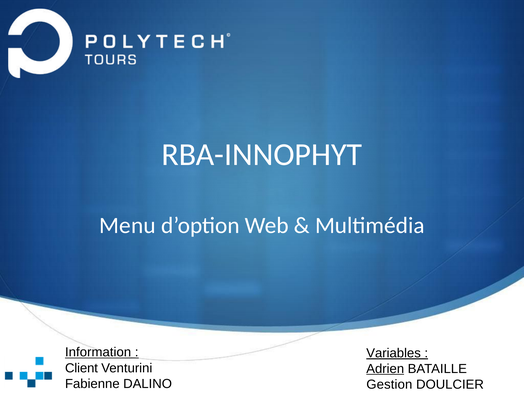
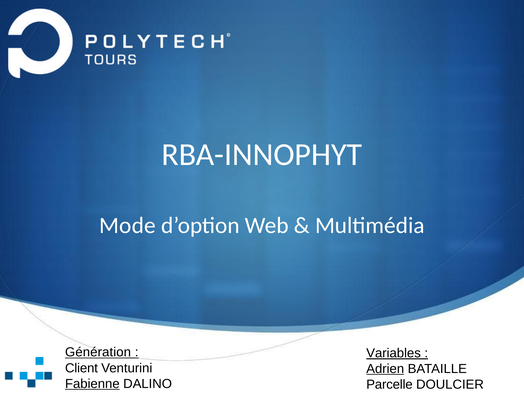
Menu: Menu -> Mode (127, 225)
Information: Information -> Génération (98, 352)
Fabienne underline: none -> present (92, 384)
Gestion: Gestion -> Parcelle (389, 384)
